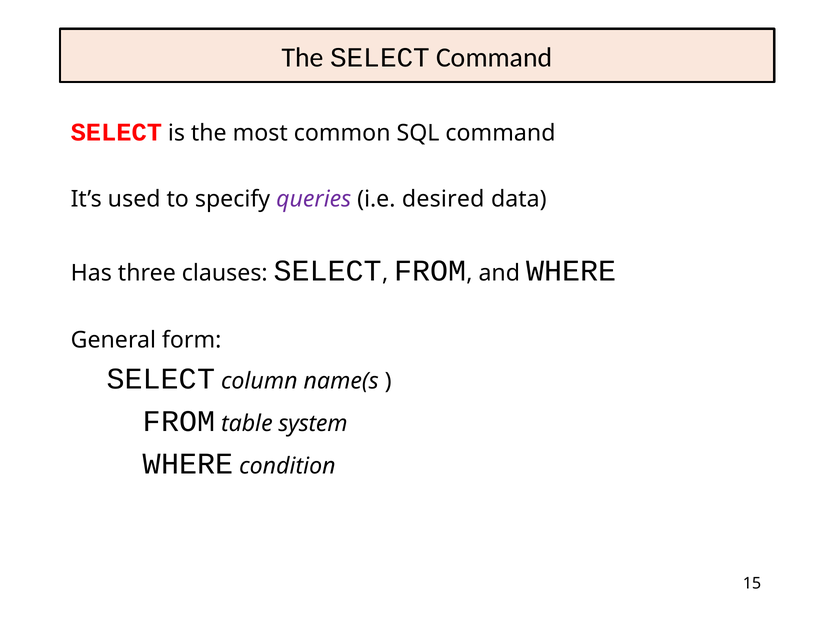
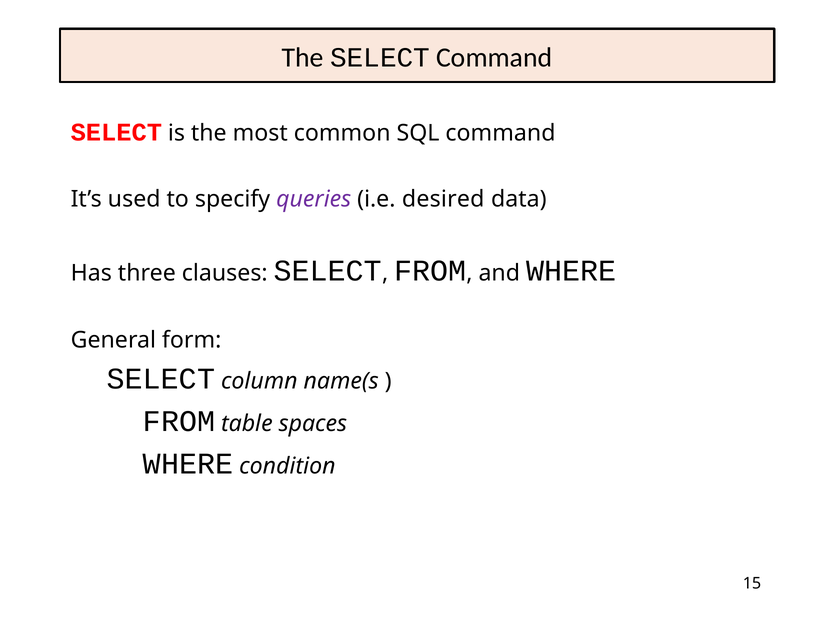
system: system -> spaces (313, 424)
